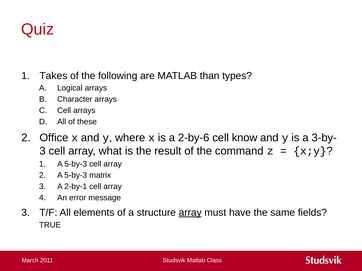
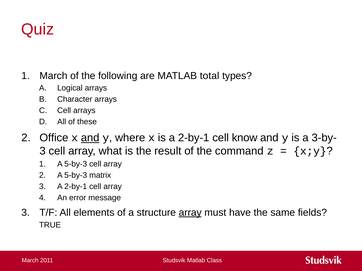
Takes: Takes -> March (53, 76)
than: than -> total (210, 76)
and underline: none -> present (90, 138)
is a 2-by-6: 2-by-6 -> 2-by-1 (194, 138)
